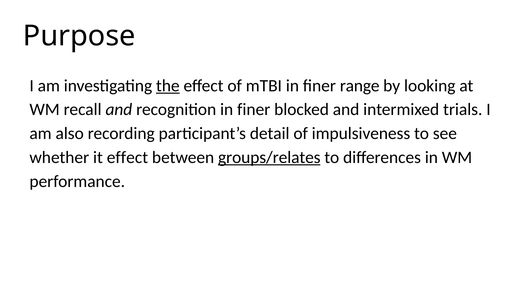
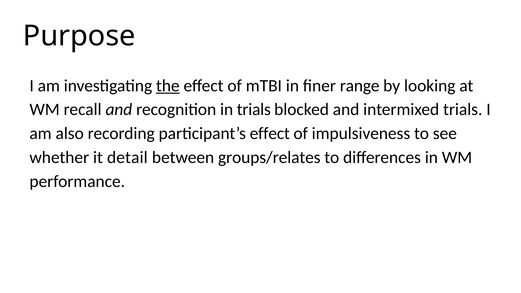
recognition in finer: finer -> trials (254, 110)
participant’s detail: detail -> effect (270, 134)
it effect: effect -> detail (127, 157)
groups/relates underline: present -> none (269, 157)
